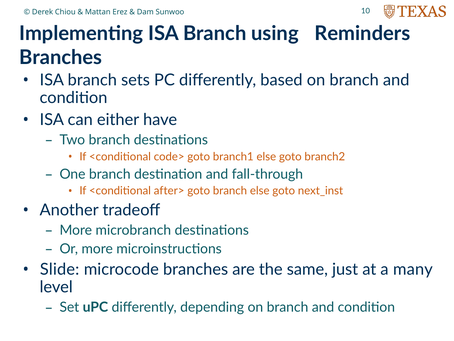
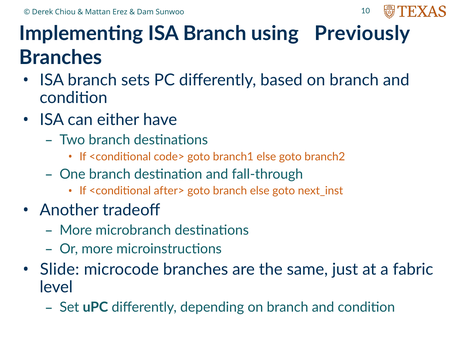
Reminders: Reminders -> Previously (362, 34)
many: many -> fabric (413, 269)
